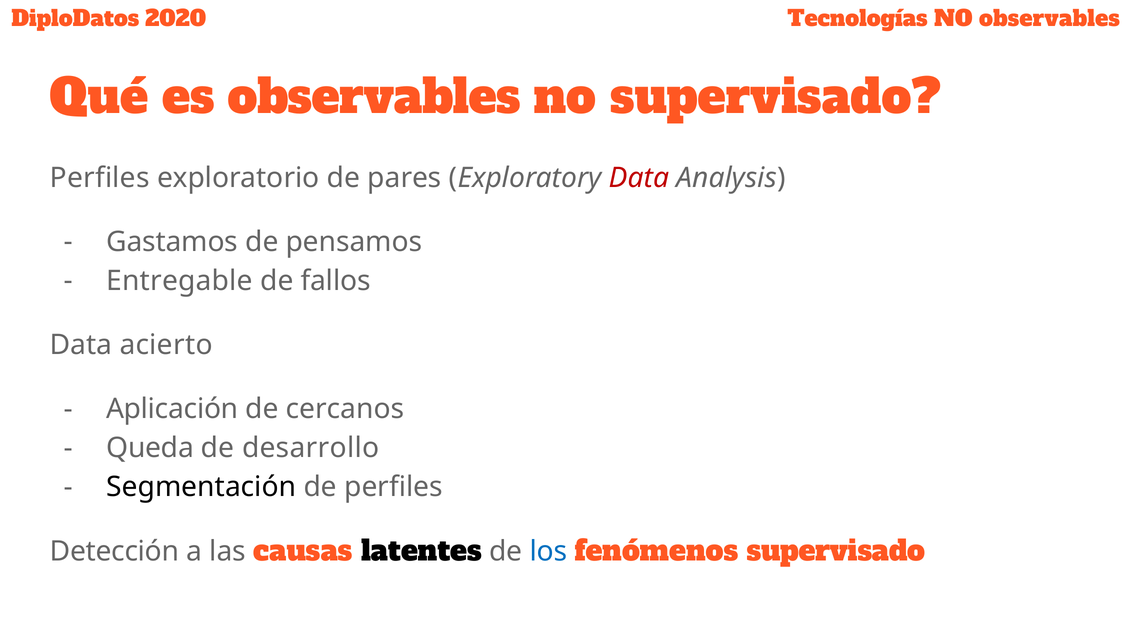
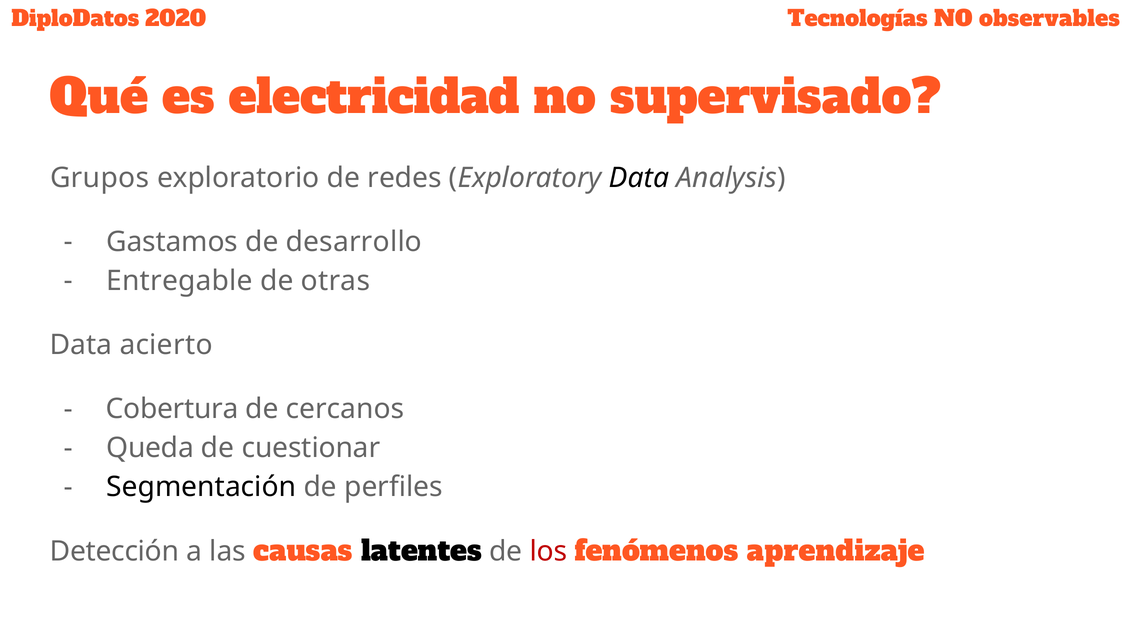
es observables: observables -> electricidad (374, 98)
Perfiles: Perfiles -> Grupos (100, 178)
pares: pares -> redes (405, 178)
Data colour: red -> black (639, 178)
pensamos: pensamos -> desarrollo (354, 242)
fallos: fallos -> otras (335, 281)
Aplicación: Aplicación -> Cobertura (172, 409)
desarrollo: desarrollo -> cuestionar (311, 448)
los colour: blue -> red (548, 551)
fenómenos supervisado: supervisado -> aprendizaje (836, 551)
